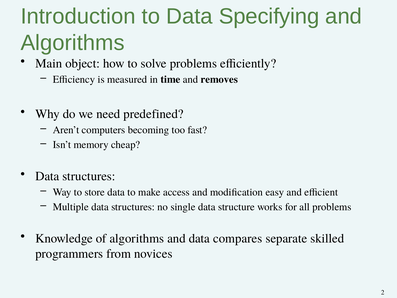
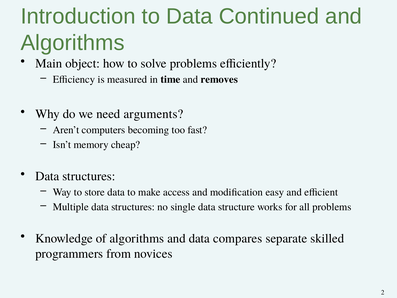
Specifying: Specifying -> Continued (269, 16)
predefined: predefined -> arguments (153, 114)
